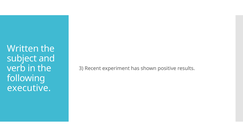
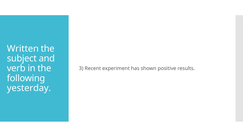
executive: executive -> yesterday (29, 88)
